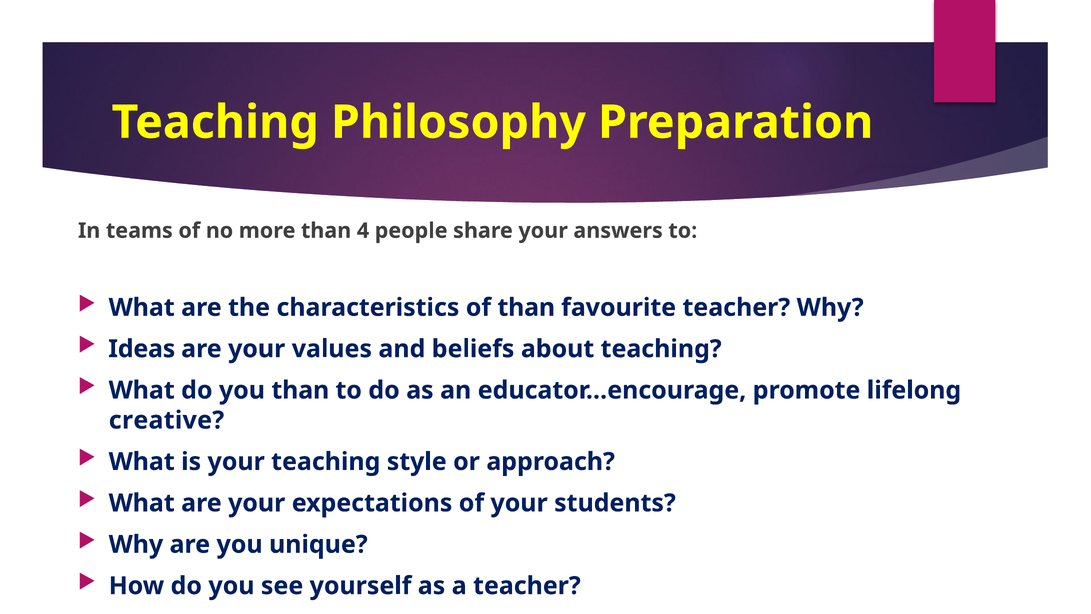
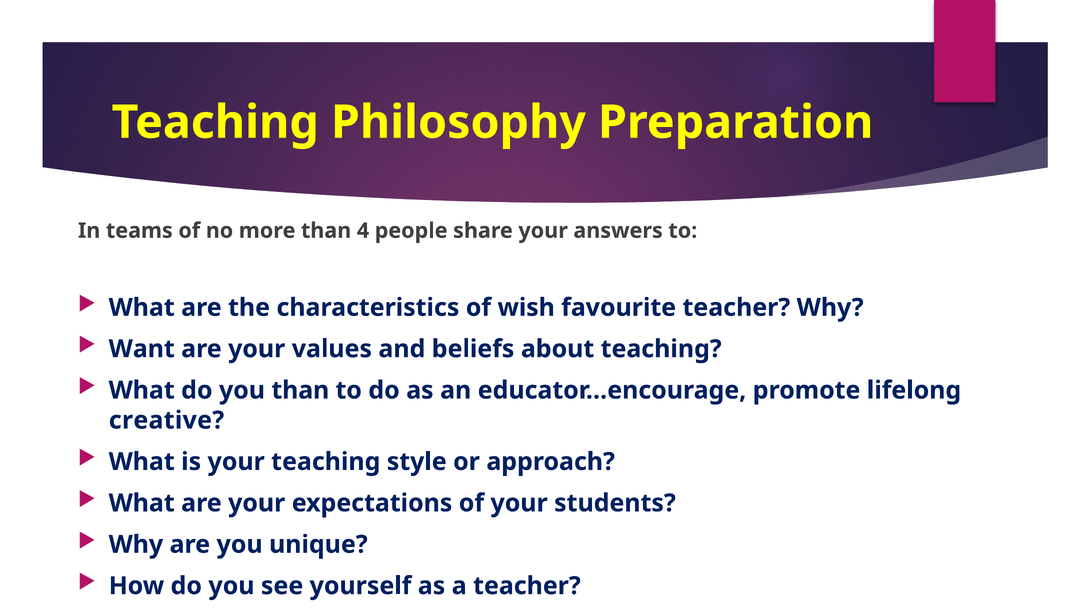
of than: than -> wish (526, 307)
Ideas: Ideas -> Want (142, 349)
